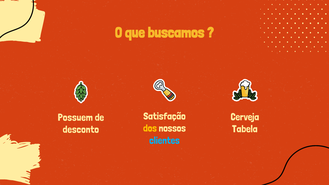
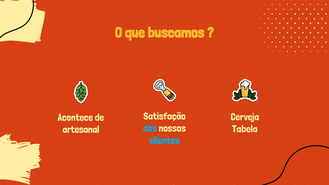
Possuem: Possuem -> Acontece (75, 118)
dos colour: yellow -> light blue (150, 128)
desconto: desconto -> artesanal (81, 130)
